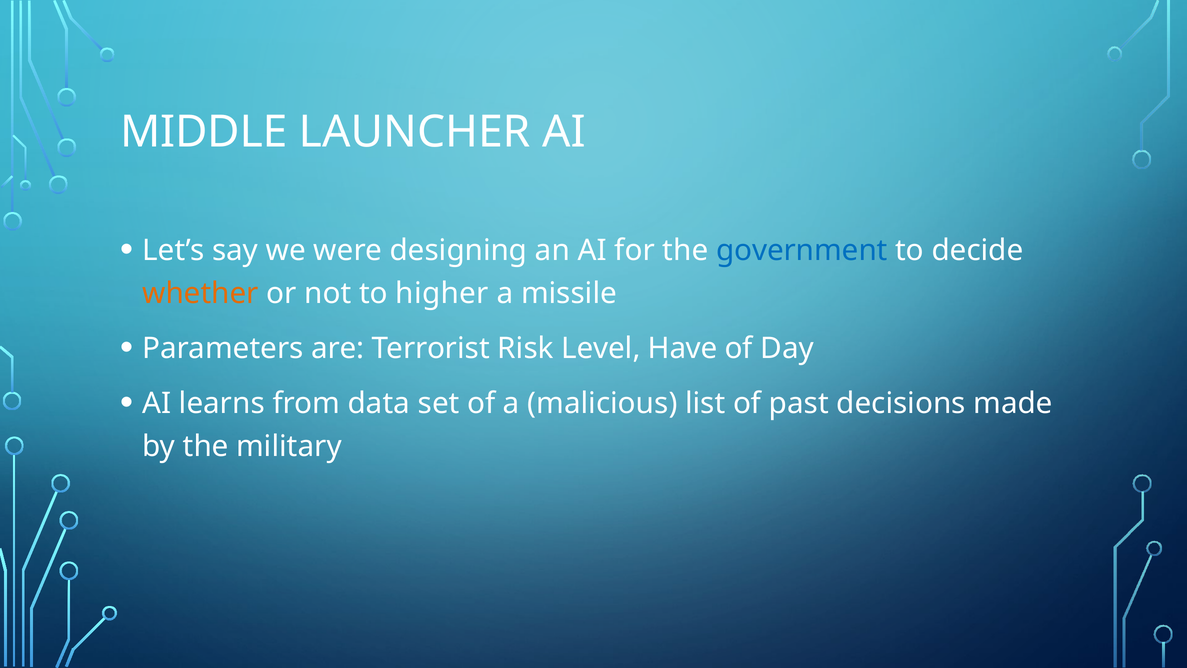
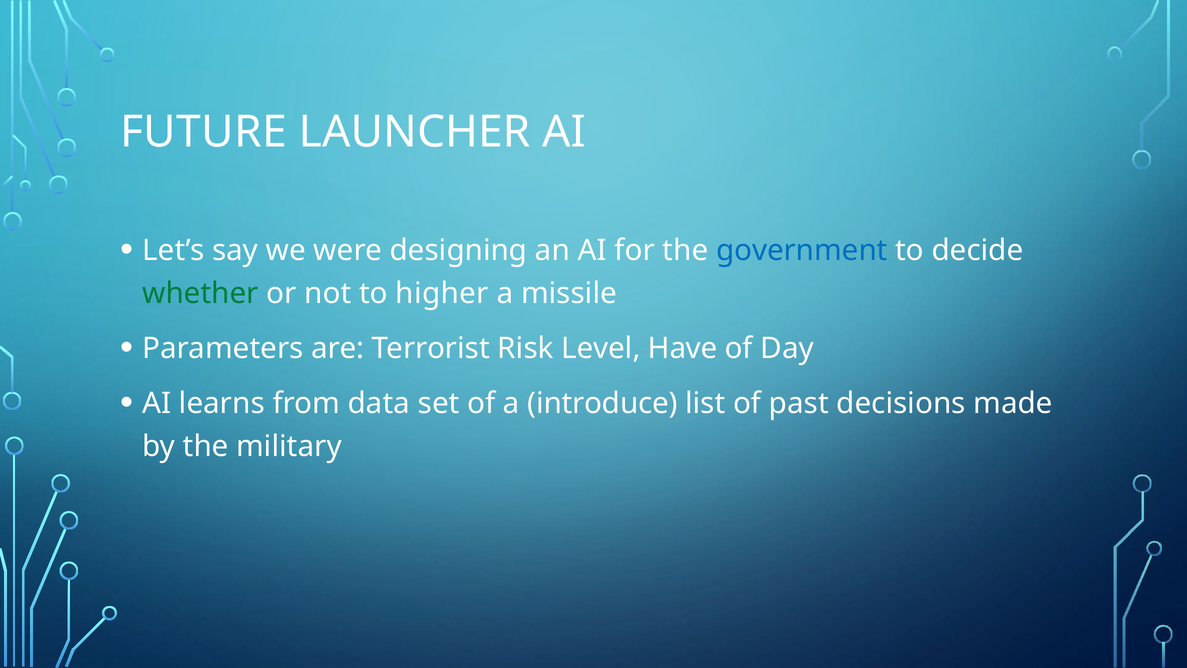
MIDDLE: MIDDLE -> FUTURE (204, 132)
whether colour: orange -> green (200, 293)
malicious: malicious -> introduce (603, 403)
